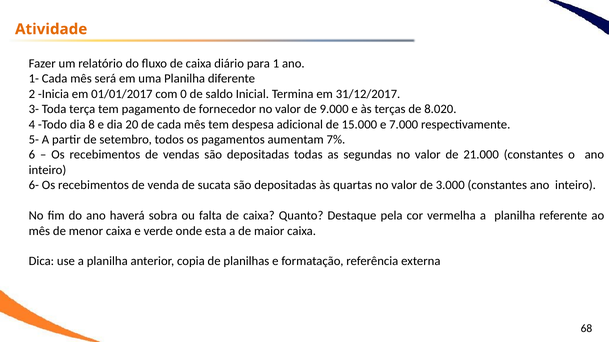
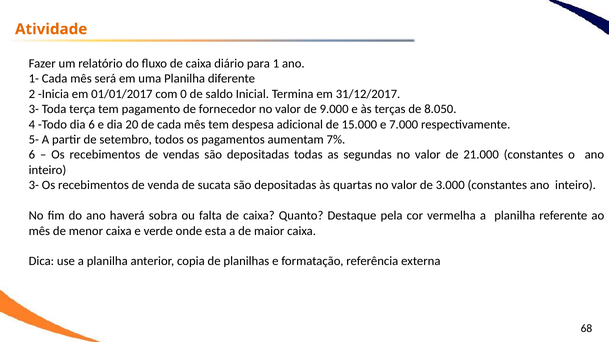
8.020: 8.020 -> 8.050 (440, 109)
dia 8: 8 -> 6 (92, 125)
6-: 6- -> 3- (34, 186)
